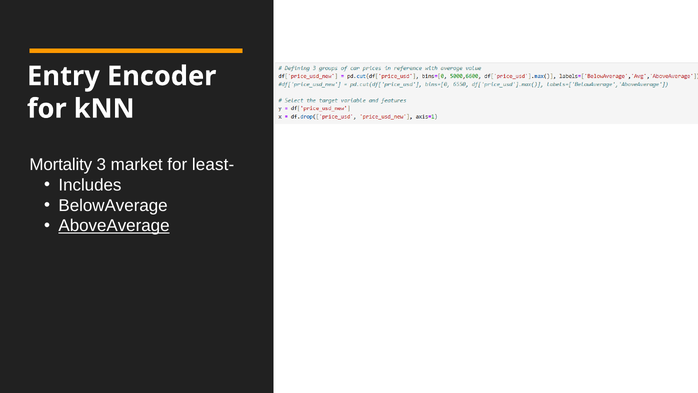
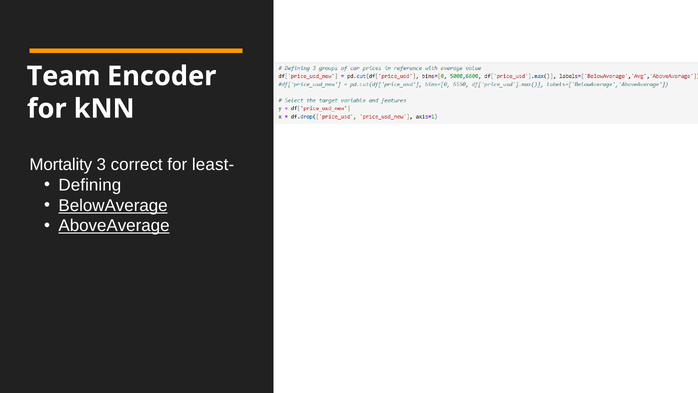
Entry: Entry -> Team (64, 76)
market: market -> correct (137, 165)
Includes: Includes -> Defining (90, 185)
BelowAverage underline: none -> present (113, 205)
